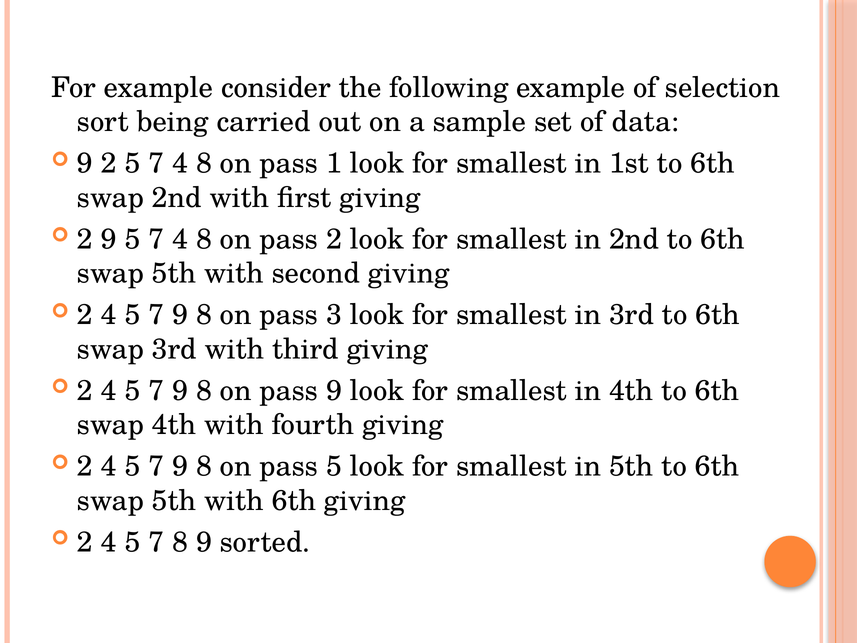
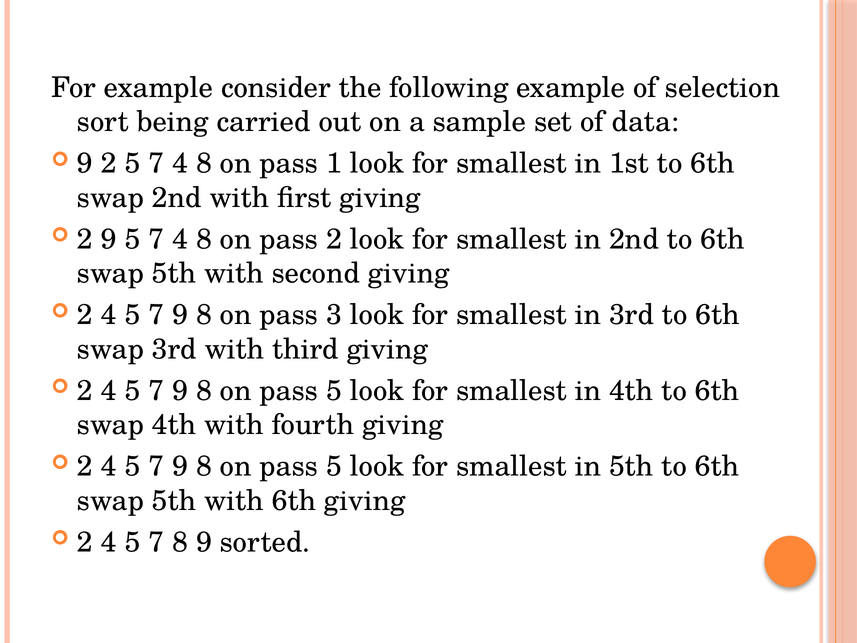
9: 9 -> 5 (334, 390)
